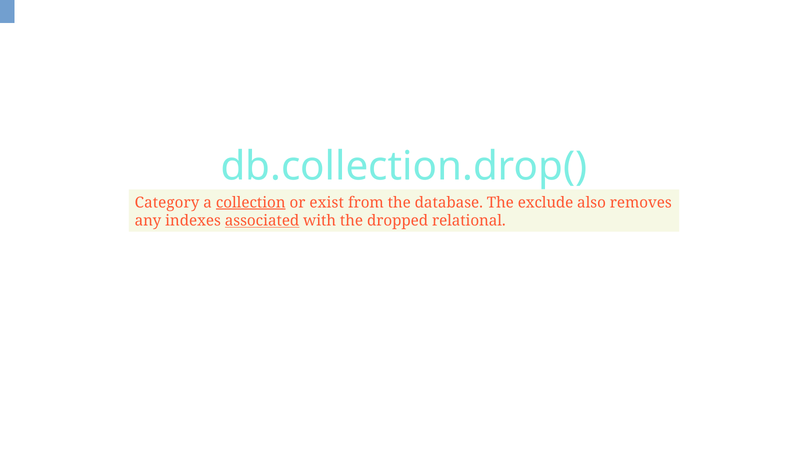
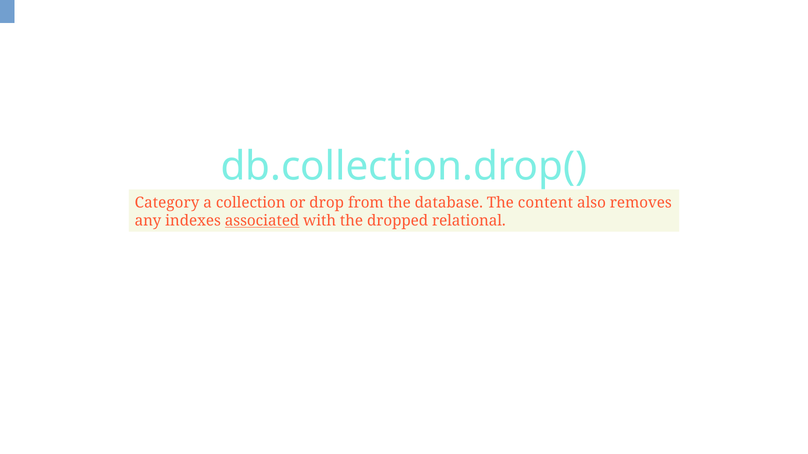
collection underline: present -> none (251, 203)
exist: exist -> drop (327, 203)
exclude: exclude -> content (545, 203)
